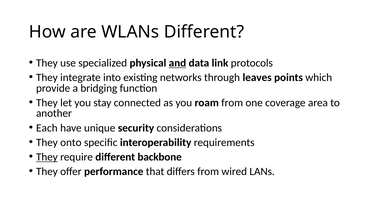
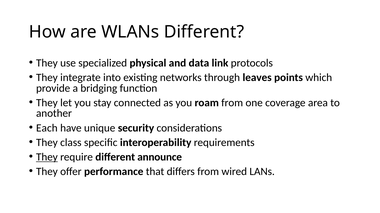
and underline: present -> none (177, 63)
onto: onto -> class (71, 143)
backbone: backbone -> announce (160, 158)
